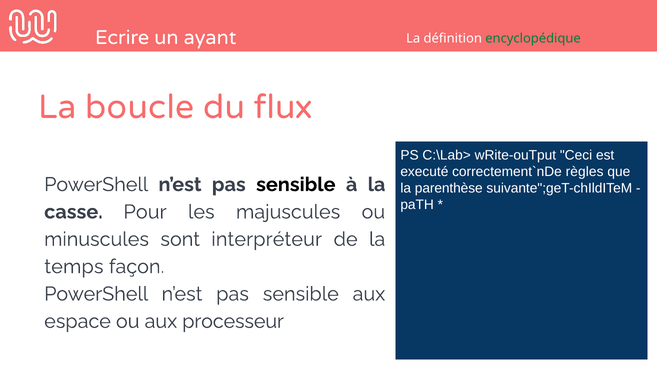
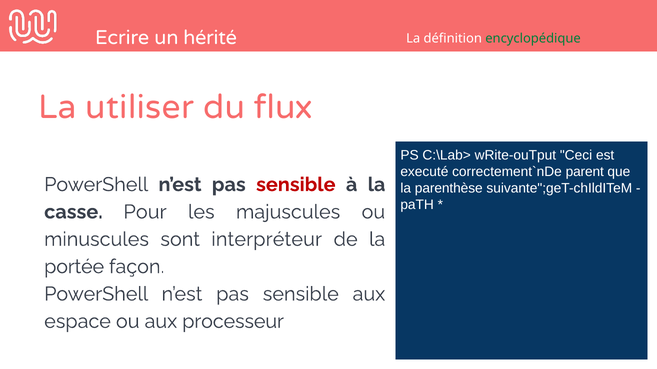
ayant: ayant -> hérité (210, 38)
boucle: boucle -> utiliser (140, 107)
règles: règles -> parent (585, 172)
sensible colour: black -> red (296, 185)
temps: temps -> portée (74, 267)
